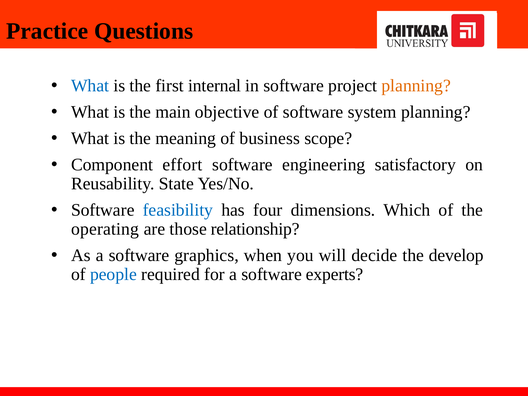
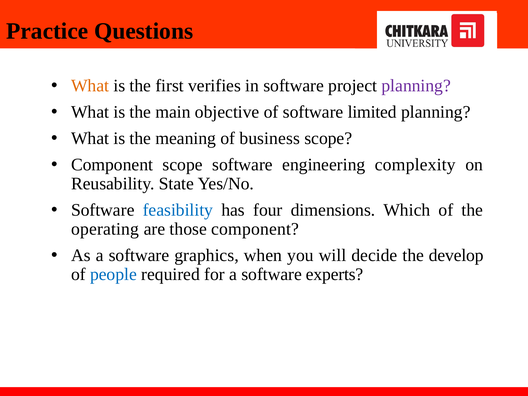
What colour: blue -> orange (90, 86)
internal: internal -> verifies (215, 86)
planning colour: orange -> purple (416, 86)
system: system -> limited (372, 112)
Component effort: effort -> scope (183, 165)
satisfactory: satisfactory -> complexity (415, 165)
those relationship: relationship -> component (255, 229)
